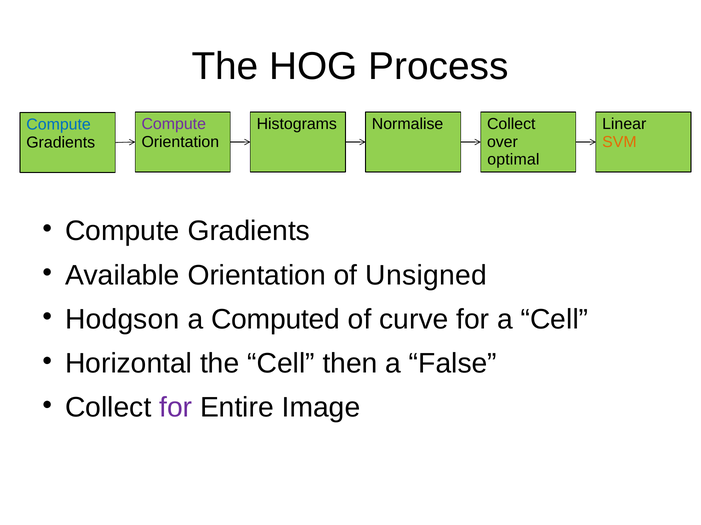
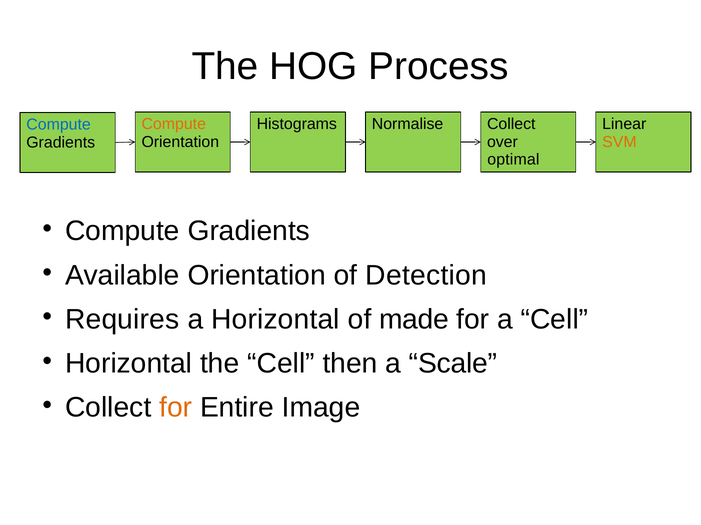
Compute colour: purple -> orange (174, 124)
Unsigned: Unsigned -> Detection (426, 276)
Hodgson: Hodgson -> Requires (122, 320)
a Computed: Computed -> Horizontal (275, 320)
curve: curve -> made (414, 320)
False: False -> Scale (453, 364)
for colour: purple -> orange (176, 408)
